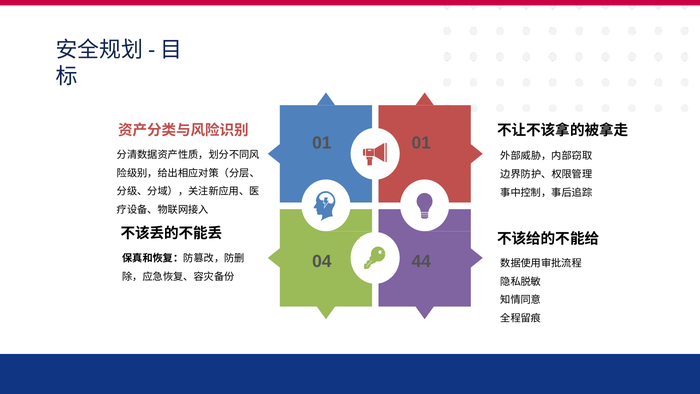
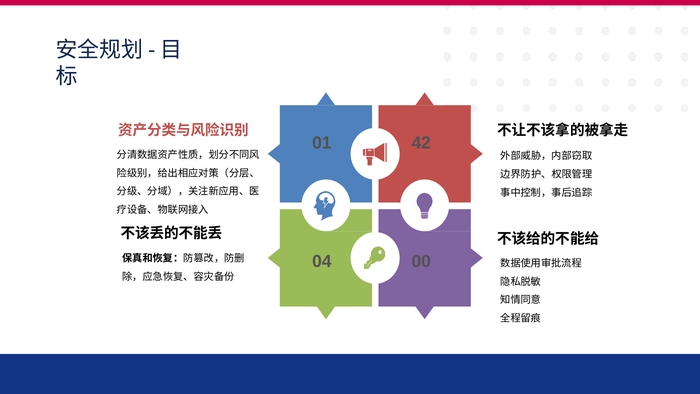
01 01: 01 -> 42 (421, 143)
44: 44 -> 00 (421, 261)
